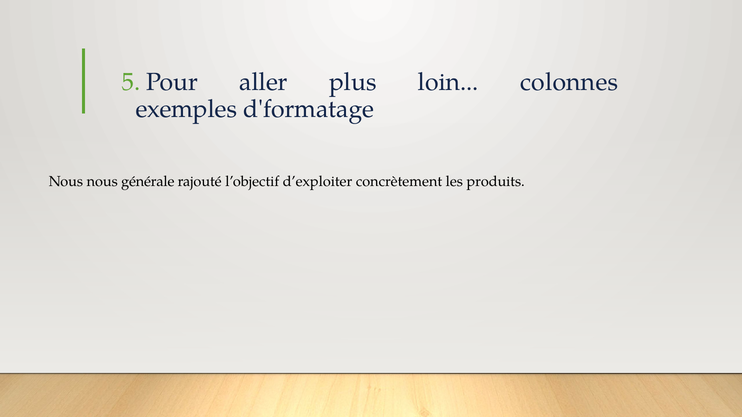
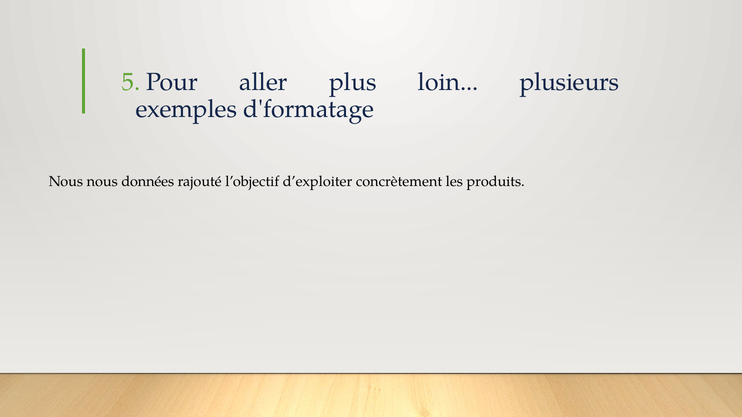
colonnes: colonnes -> plusieurs (569, 82)
générale: générale -> données (148, 182)
